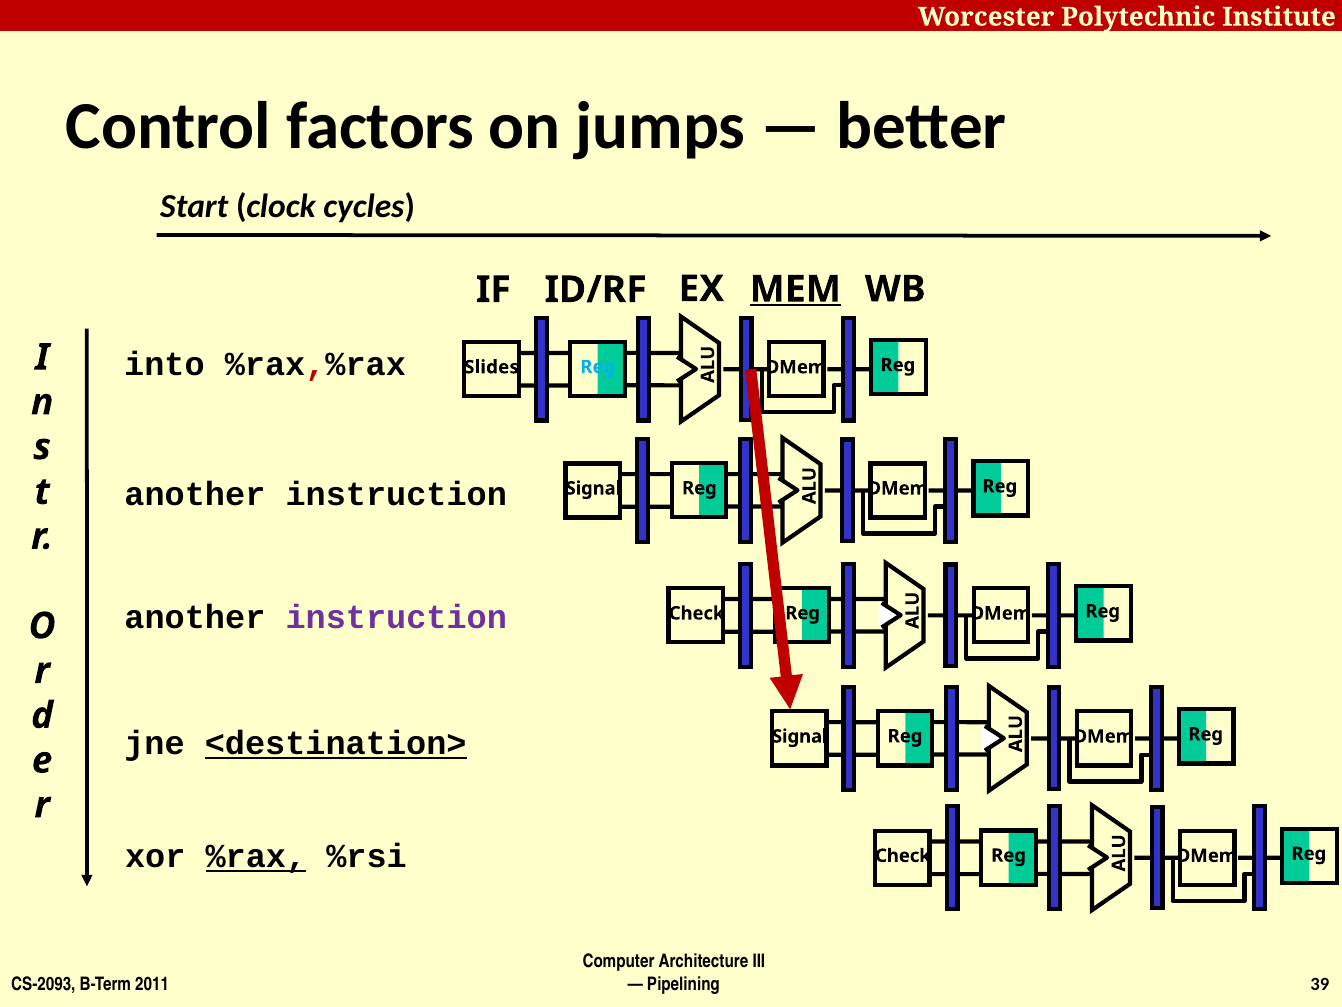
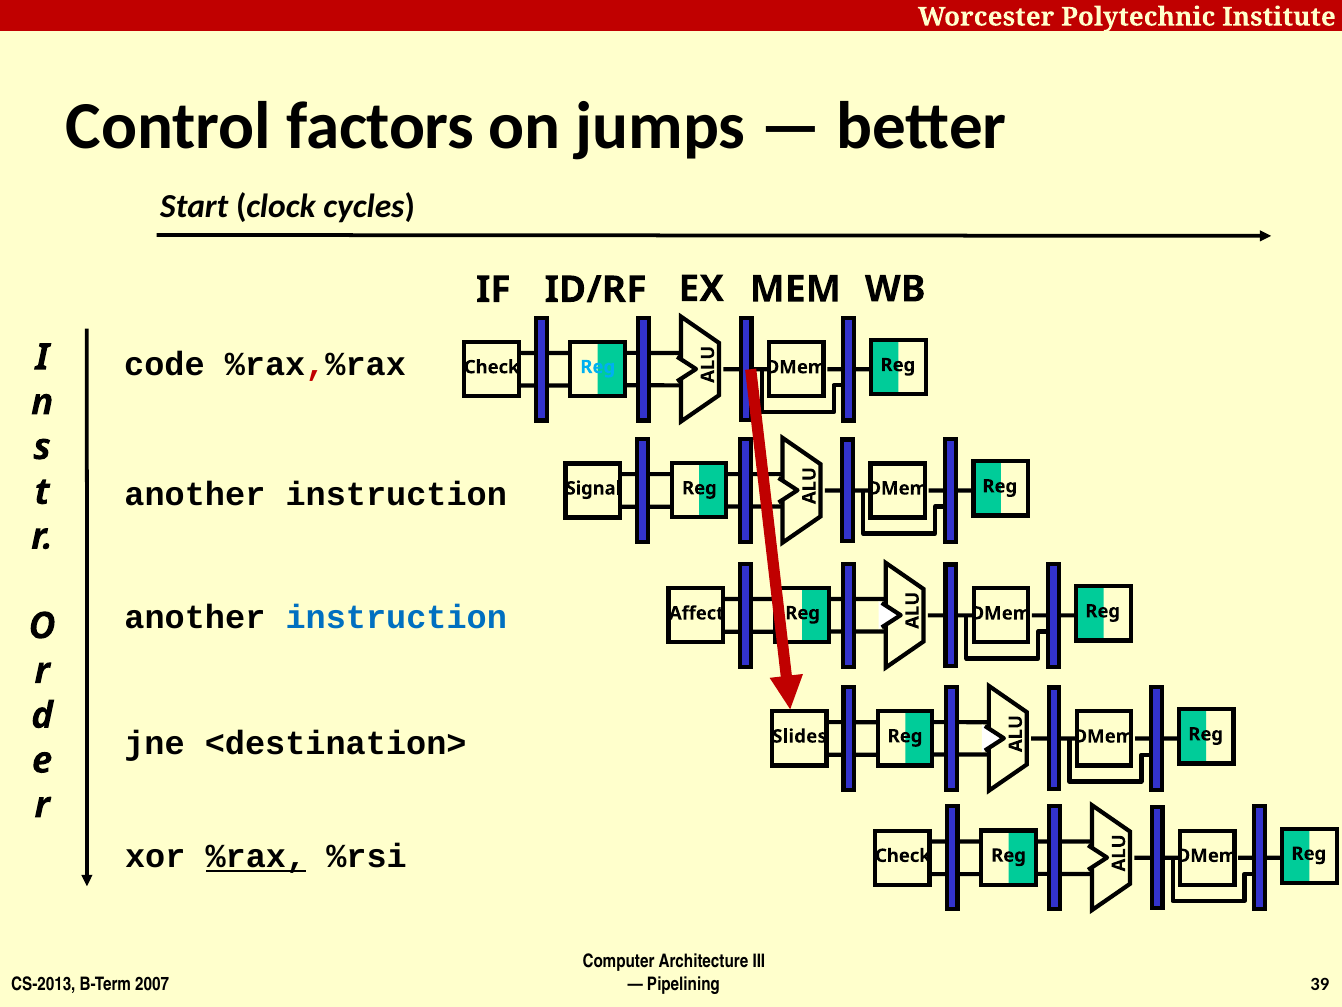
MEM underline: present -> none (795, 289)
into: into -> code (164, 364)
Slides: Slides -> Check (492, 367)
instruction colour: purple -> blue (396, 617)
Check: Check -> Affect (697, 613)
<destination> underline: present -> none (336, 743)
Signal: Signal -> Slides (800, 736)
CS-2093: CS-2093 -> CS-2013 (43, 983)
2011: 2011 -> 2007 (152, 983)
